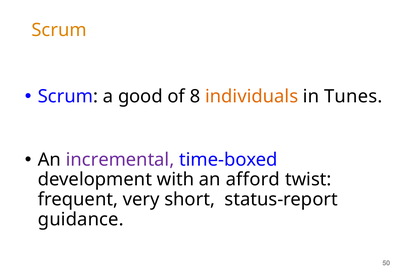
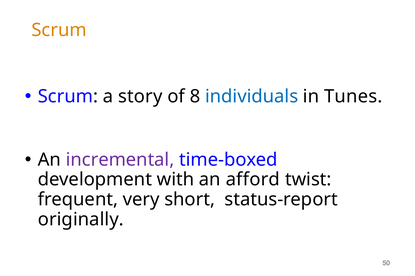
good: good -> story (140, 97)
individuals colour: orange -> blue (252, 97)
guidance: guidance -> originally (81, 220)
